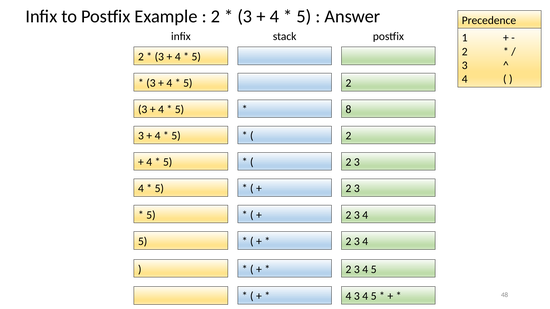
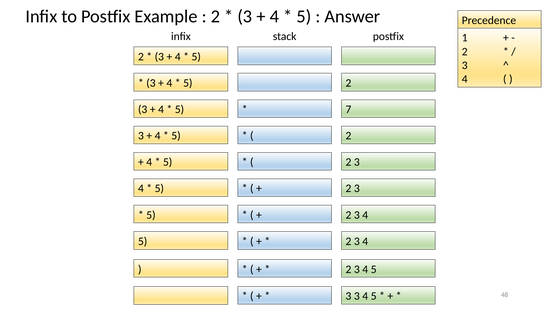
8: 8 -> 7 (348, 110)
4: 4 -> 3 (348, 296)
